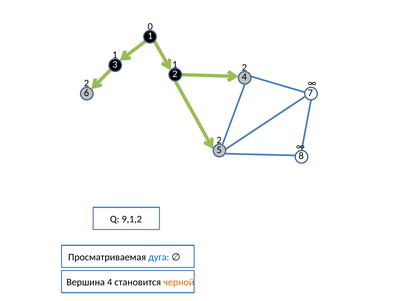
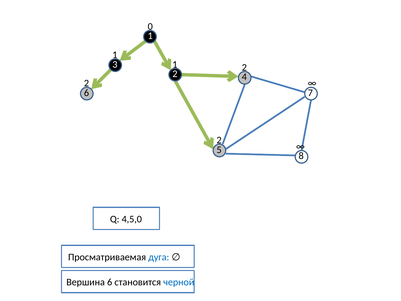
9,1,2: 9,1,2 -> 4,5,0 (132, 219)
Вершина 4: 4 -> 6 (110, 282)
черной colour: orange -> blue (179, 282)
